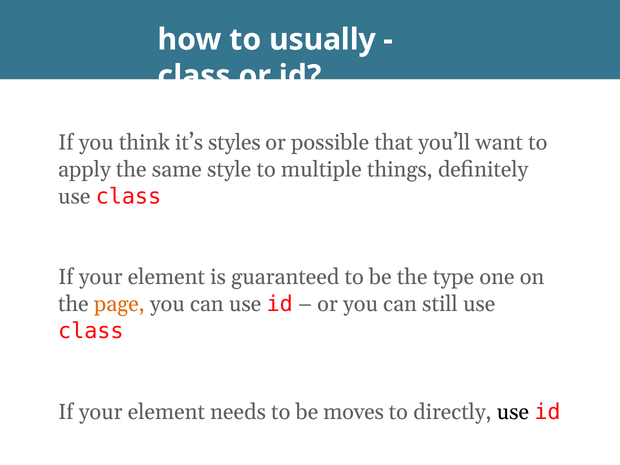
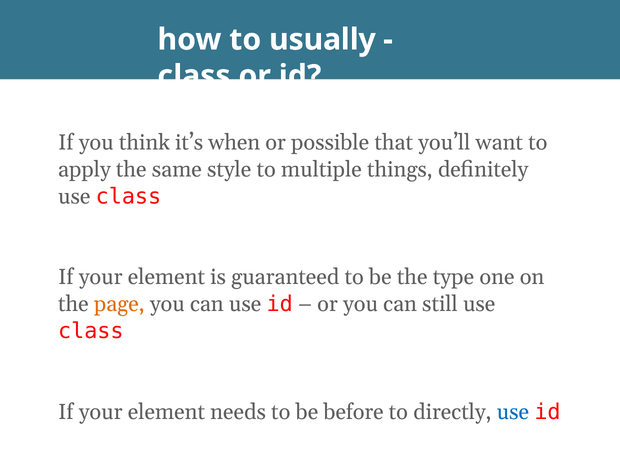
styles: styles -> when (234, 143)
moves: moves -> before (354, 412)
use colour: black -> blue (513, 412)
